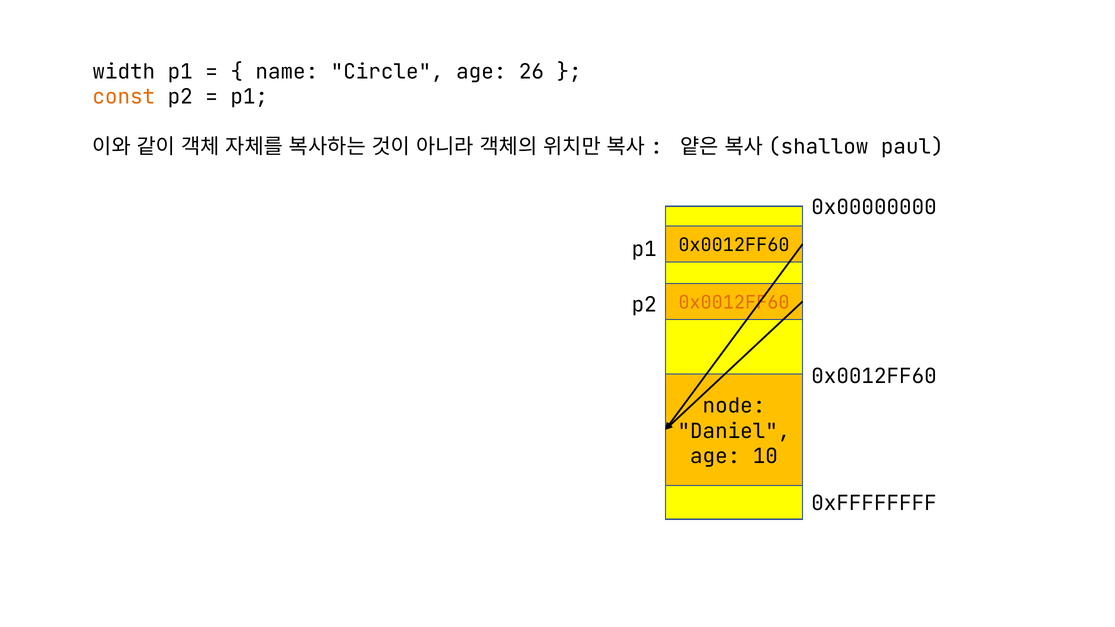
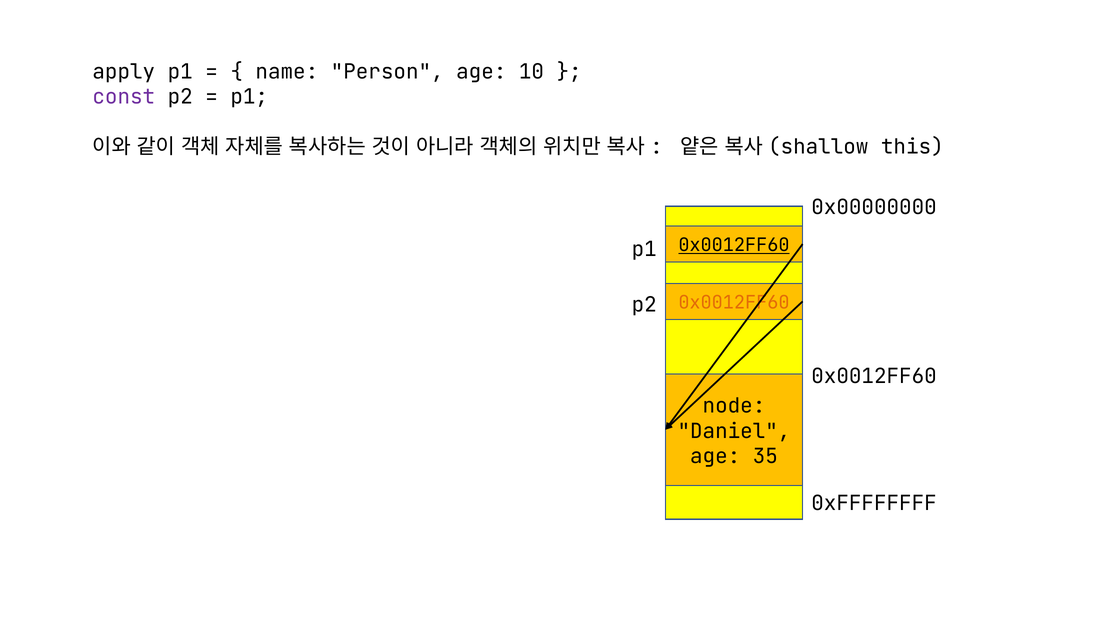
width: width -> apply (124, 72)
Circle: Circle -> Person (387, 72)
26: 26 -> 10 (531, 72)
const colour: orange -> purple (124, 97)
paul: paul -> this (912, 147)
0x0012FF60 underline: none -> present (734, 245)
10: 10 -> 35 (765, 456)
